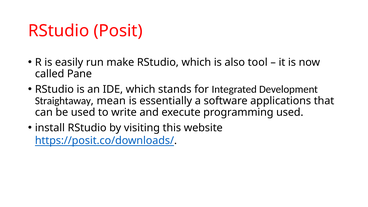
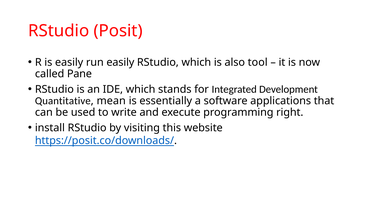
run make: make -> easily (120, 62)
Straightaway: Straightaway -> Quantitative (63, 101)
programming used: used -> right (290, 112)
